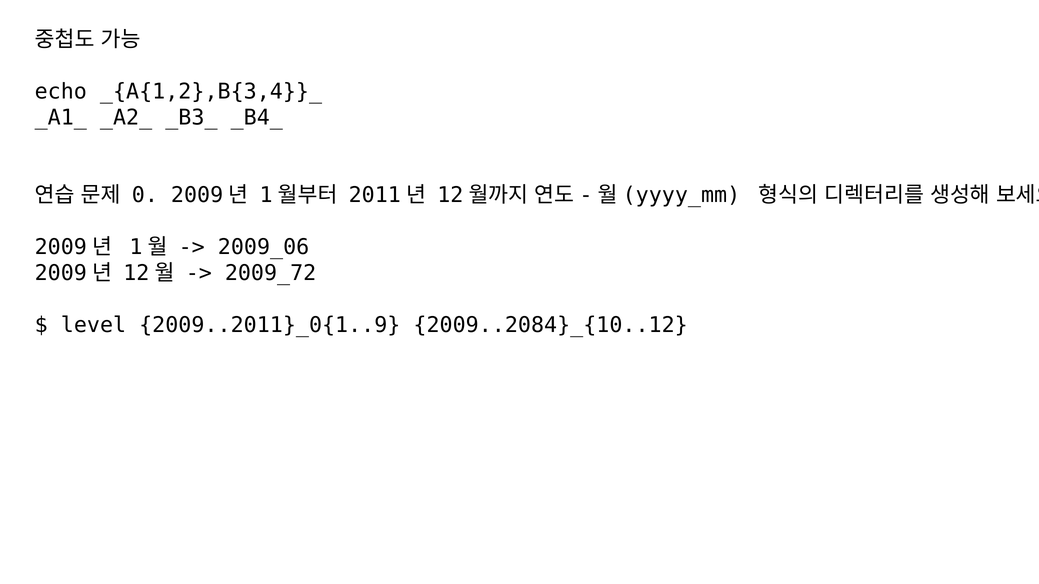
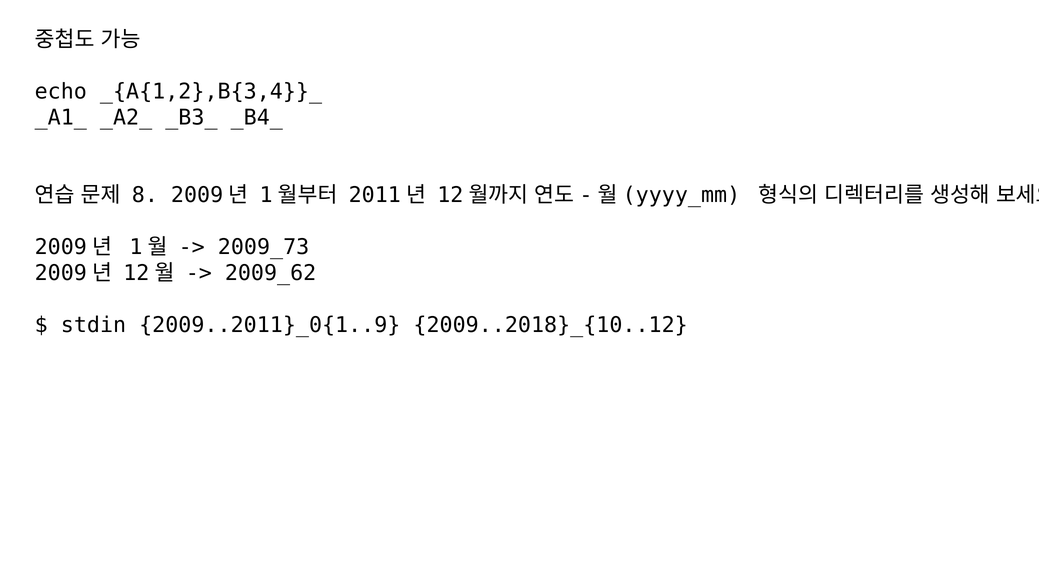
0: 0 -> 8 (145, 195)
2009_06: 2009_06 -> 2009_73 (264, 247)
2009_72: 2009_72 -> 2009_62 (271, 273)
level: level -> stdin (93, 325)
2009..2084}_{10..12: 2009..2084}_{10..12 -> 2009..2018}_{10..12 (551, 325)
